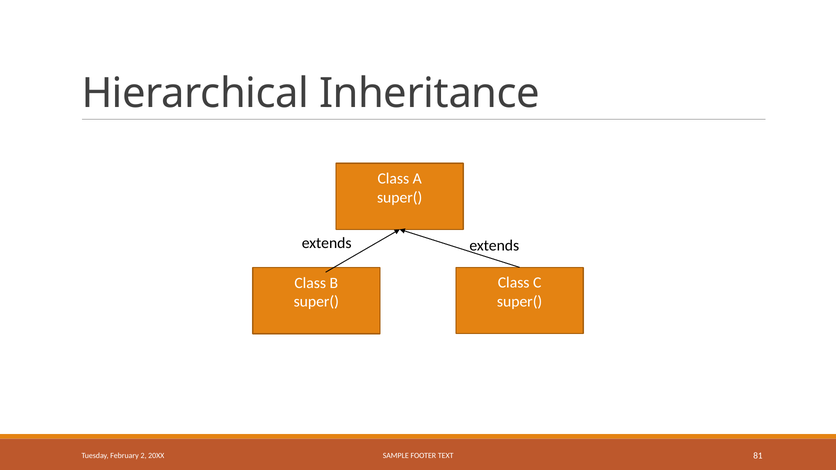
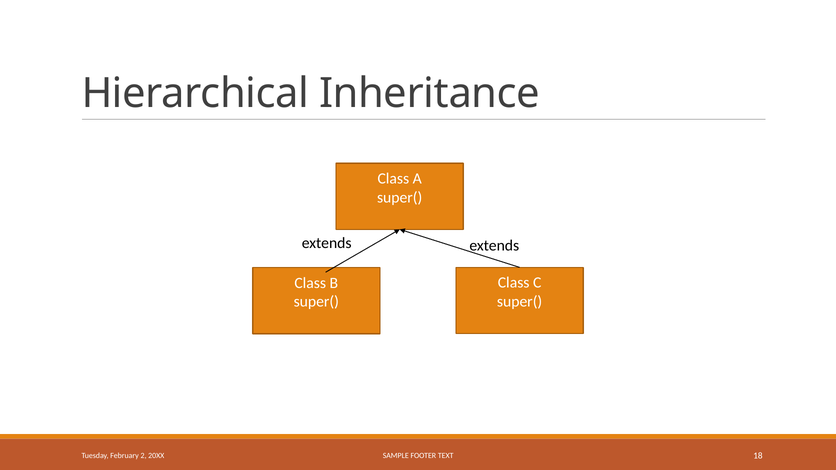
81: 81 -> 18 (758, 456)
